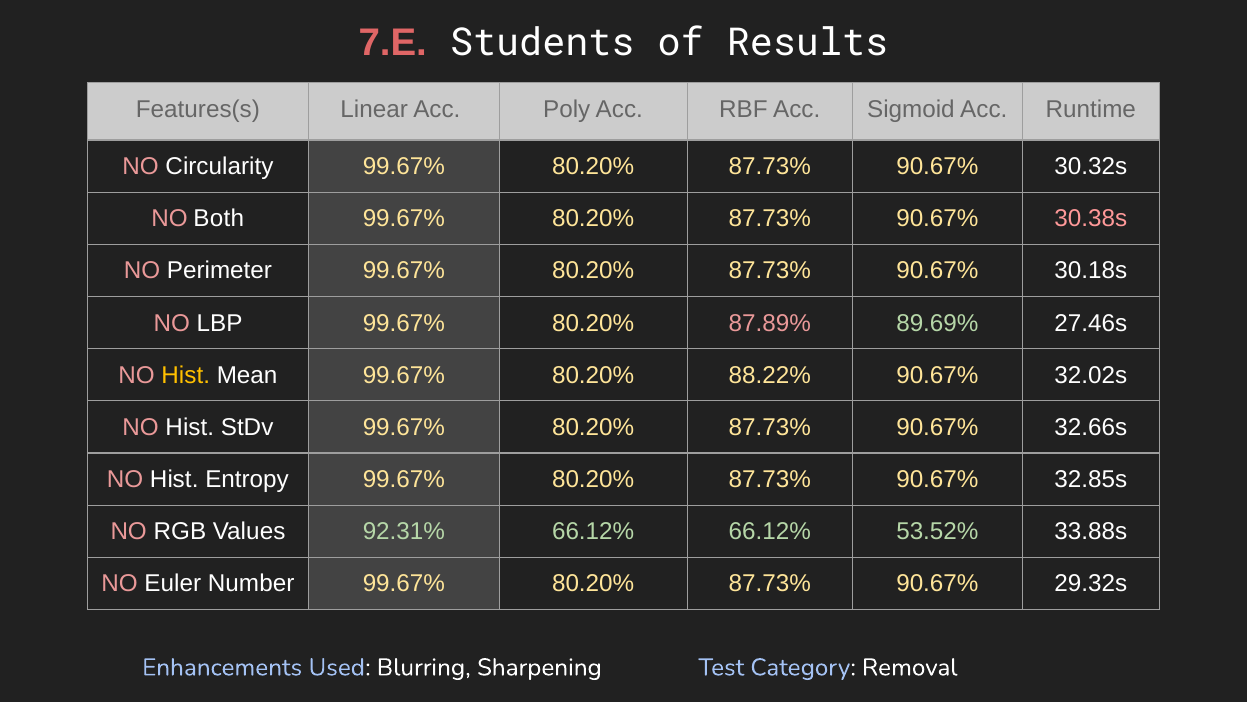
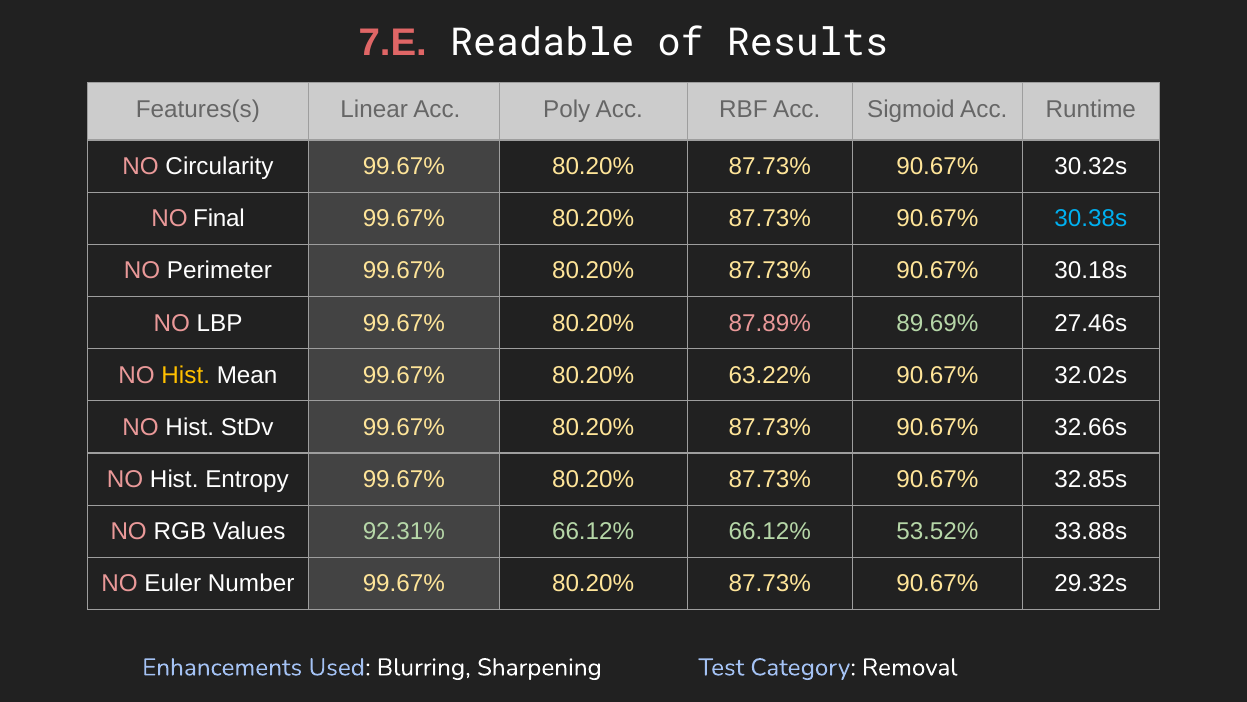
Students: Students -> Readable (542, 43)
Both: Both -> Final (219, 218)
30.38s colour: pink -> light blue (1091, 218)
88.22%: 88.22% -> 63.22% (770, 375)
